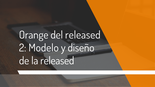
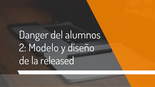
Orange: Orange -> Danger (34, 35)
del released: released -> alumnos (83, 35)
